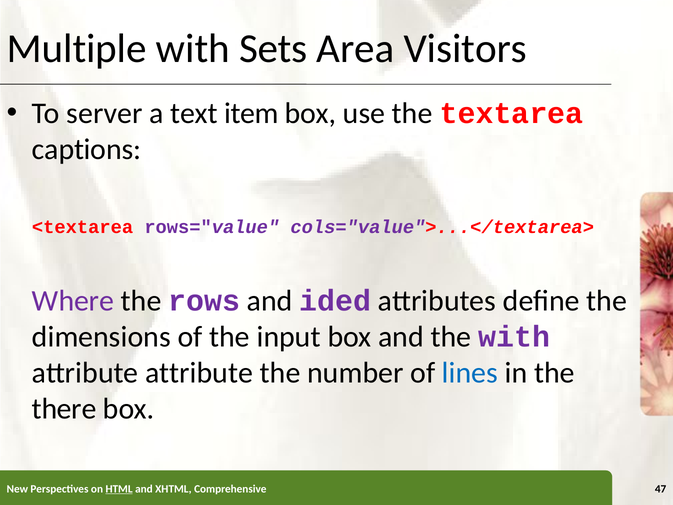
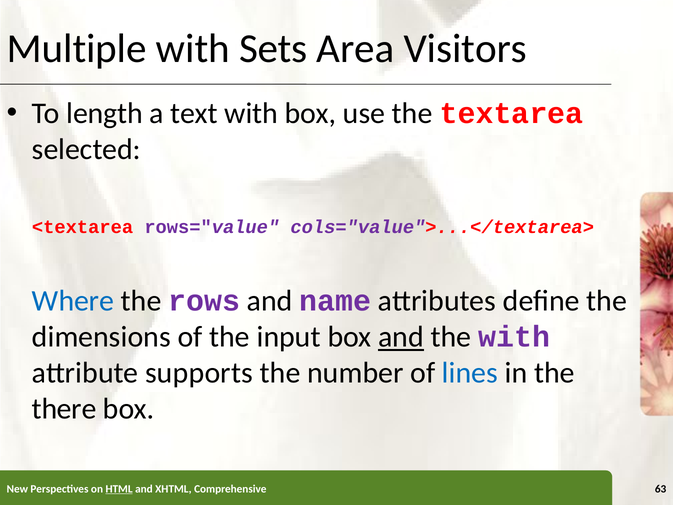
server: server -> length (105, 113)
text item: item -> with (251, 113)
captions: captions -> selected (86, 149)
Where colour: purple -> blue (73, 301)
ided: ided -> name (335, 301)
and underline: none -> present (401, 337)
attribute attribute: attribute -> supports (199, 373)
47: 47 -> 63 (661, 489)
